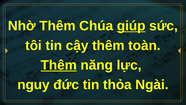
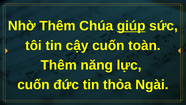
cậy thêm: thêm -> cuốn (108, 45)
Thêm underline: present -> none (59, 65)
nguy: nguy -> cuốn (33, 84)
